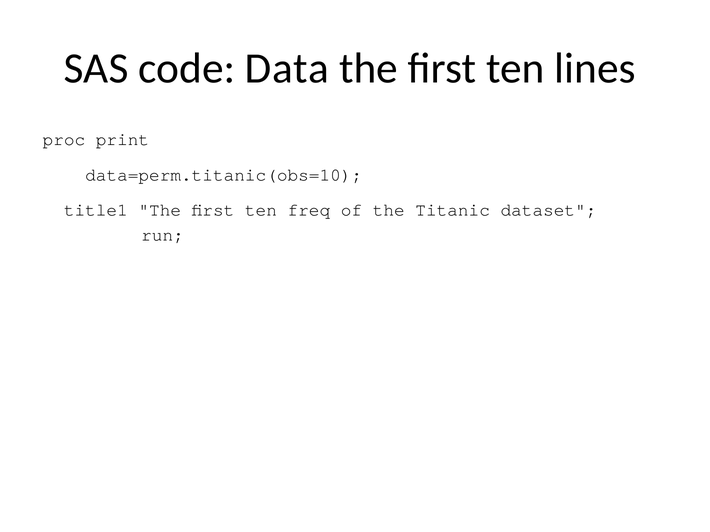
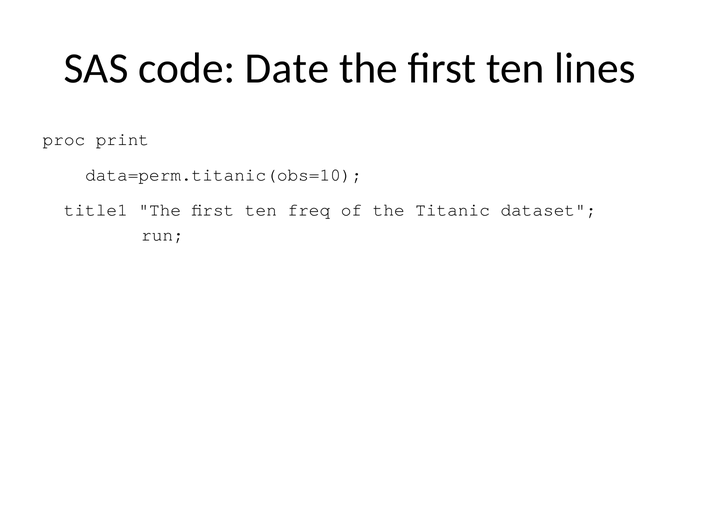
Data: Data -> Date (287, 69)
